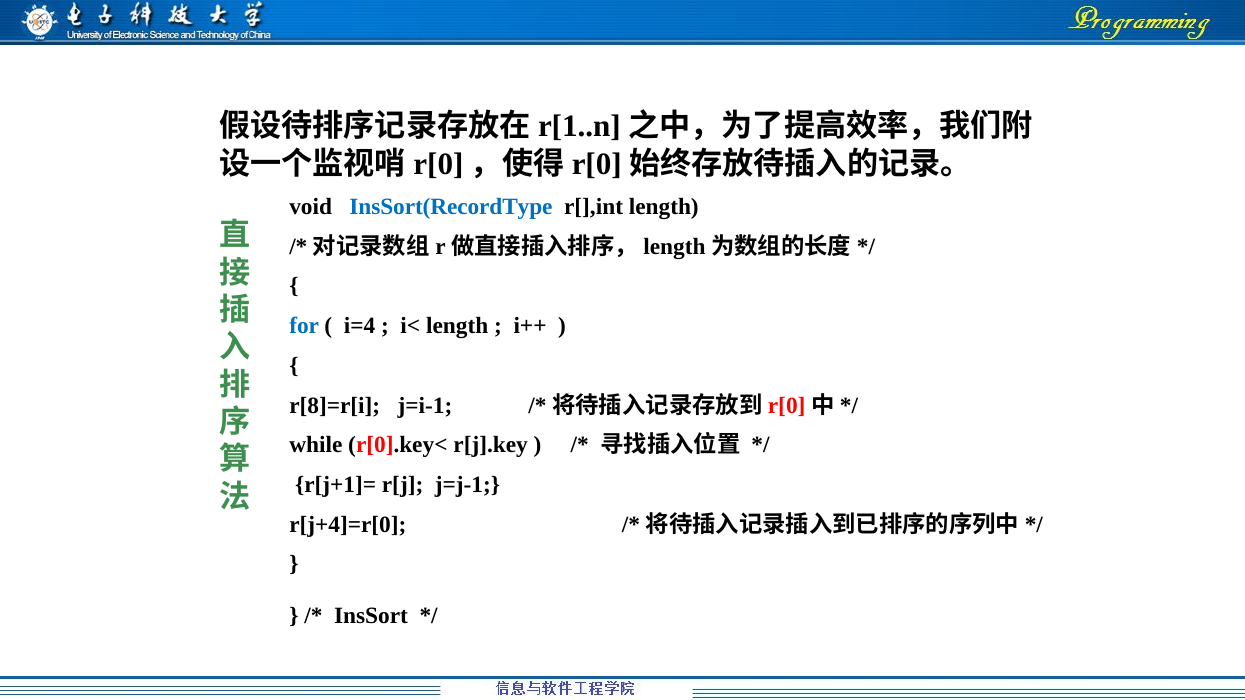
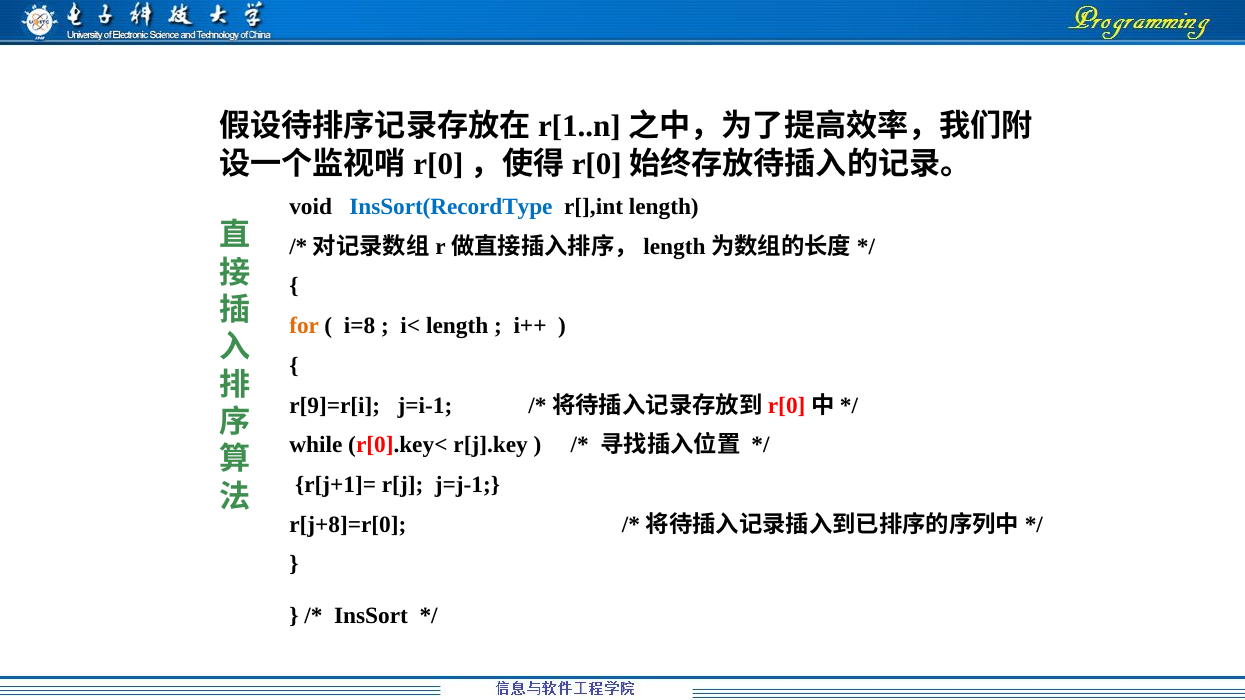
for colour: blue -> orange (304, 326)
i=4: i=4 -> i=8 (360, 326)
r[8]=r[i: r[8]=r[i -> r[9]=r[i (335, 405)
r[j+4]=r[0: r[j+4]=r[0 -> r[j+8]=r[0 (348, 525)
